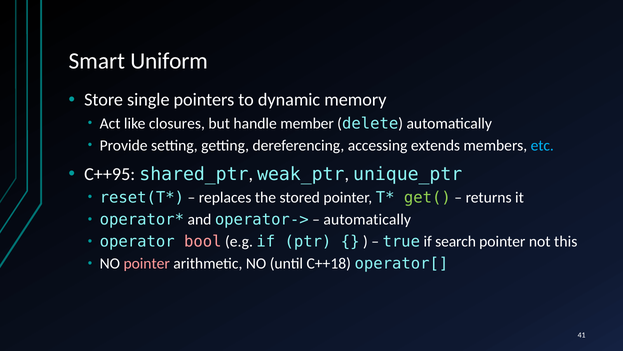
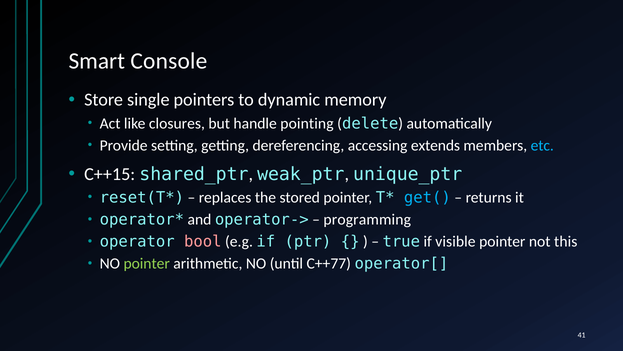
Uniform: Uniform -> Console (169, 61)
member: member -> pointing (307, 123)
C++95: C++95 -> C++15 (110, 174)
get( colour: light green -> light blue (427, 197)
automatically: automatically -> programming (367, 219)
search: search -> visible (455, 241)
pointer colour: pink -> light green (147, 263)
C++18: C++18 -> C++77 (329, 263)
